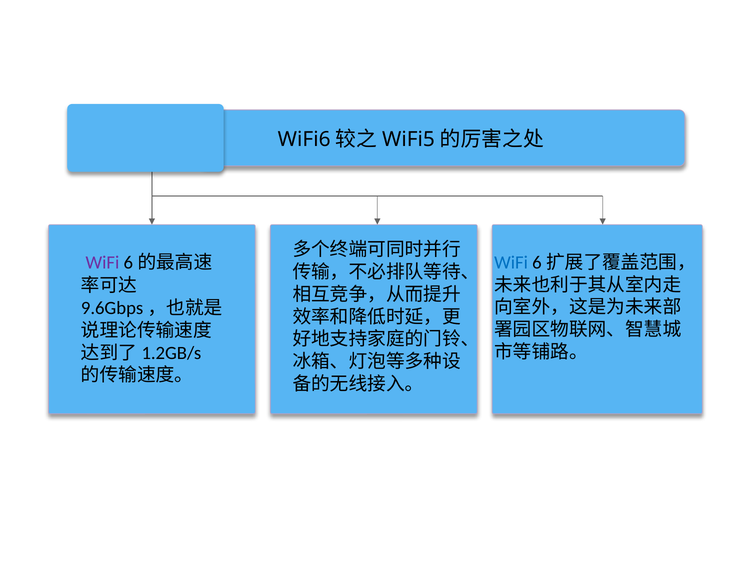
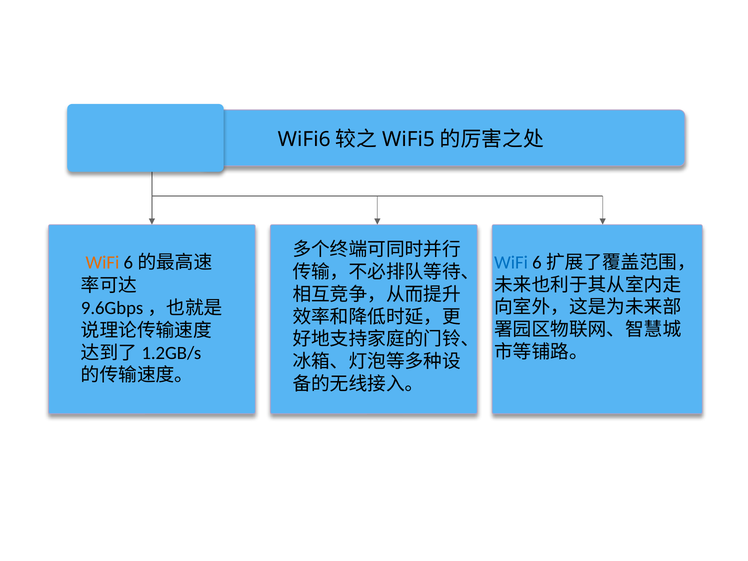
WiFi colour: purple -> orange (102, 263)
